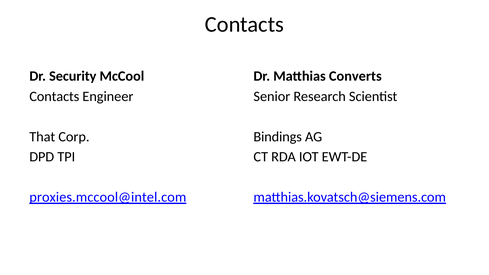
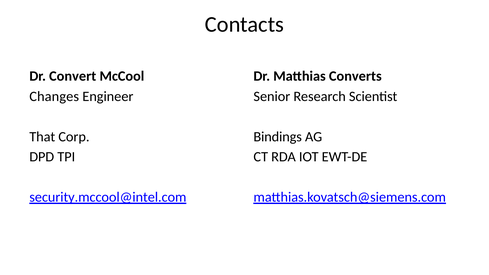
Security: Security -> Convert (73, 76)
Contacts: Contacts -> Changes (54, 96)
proxies.mccool@intel.com: proxies.mccool@intel.com -> security.mccool@intel.com (108, 197)
